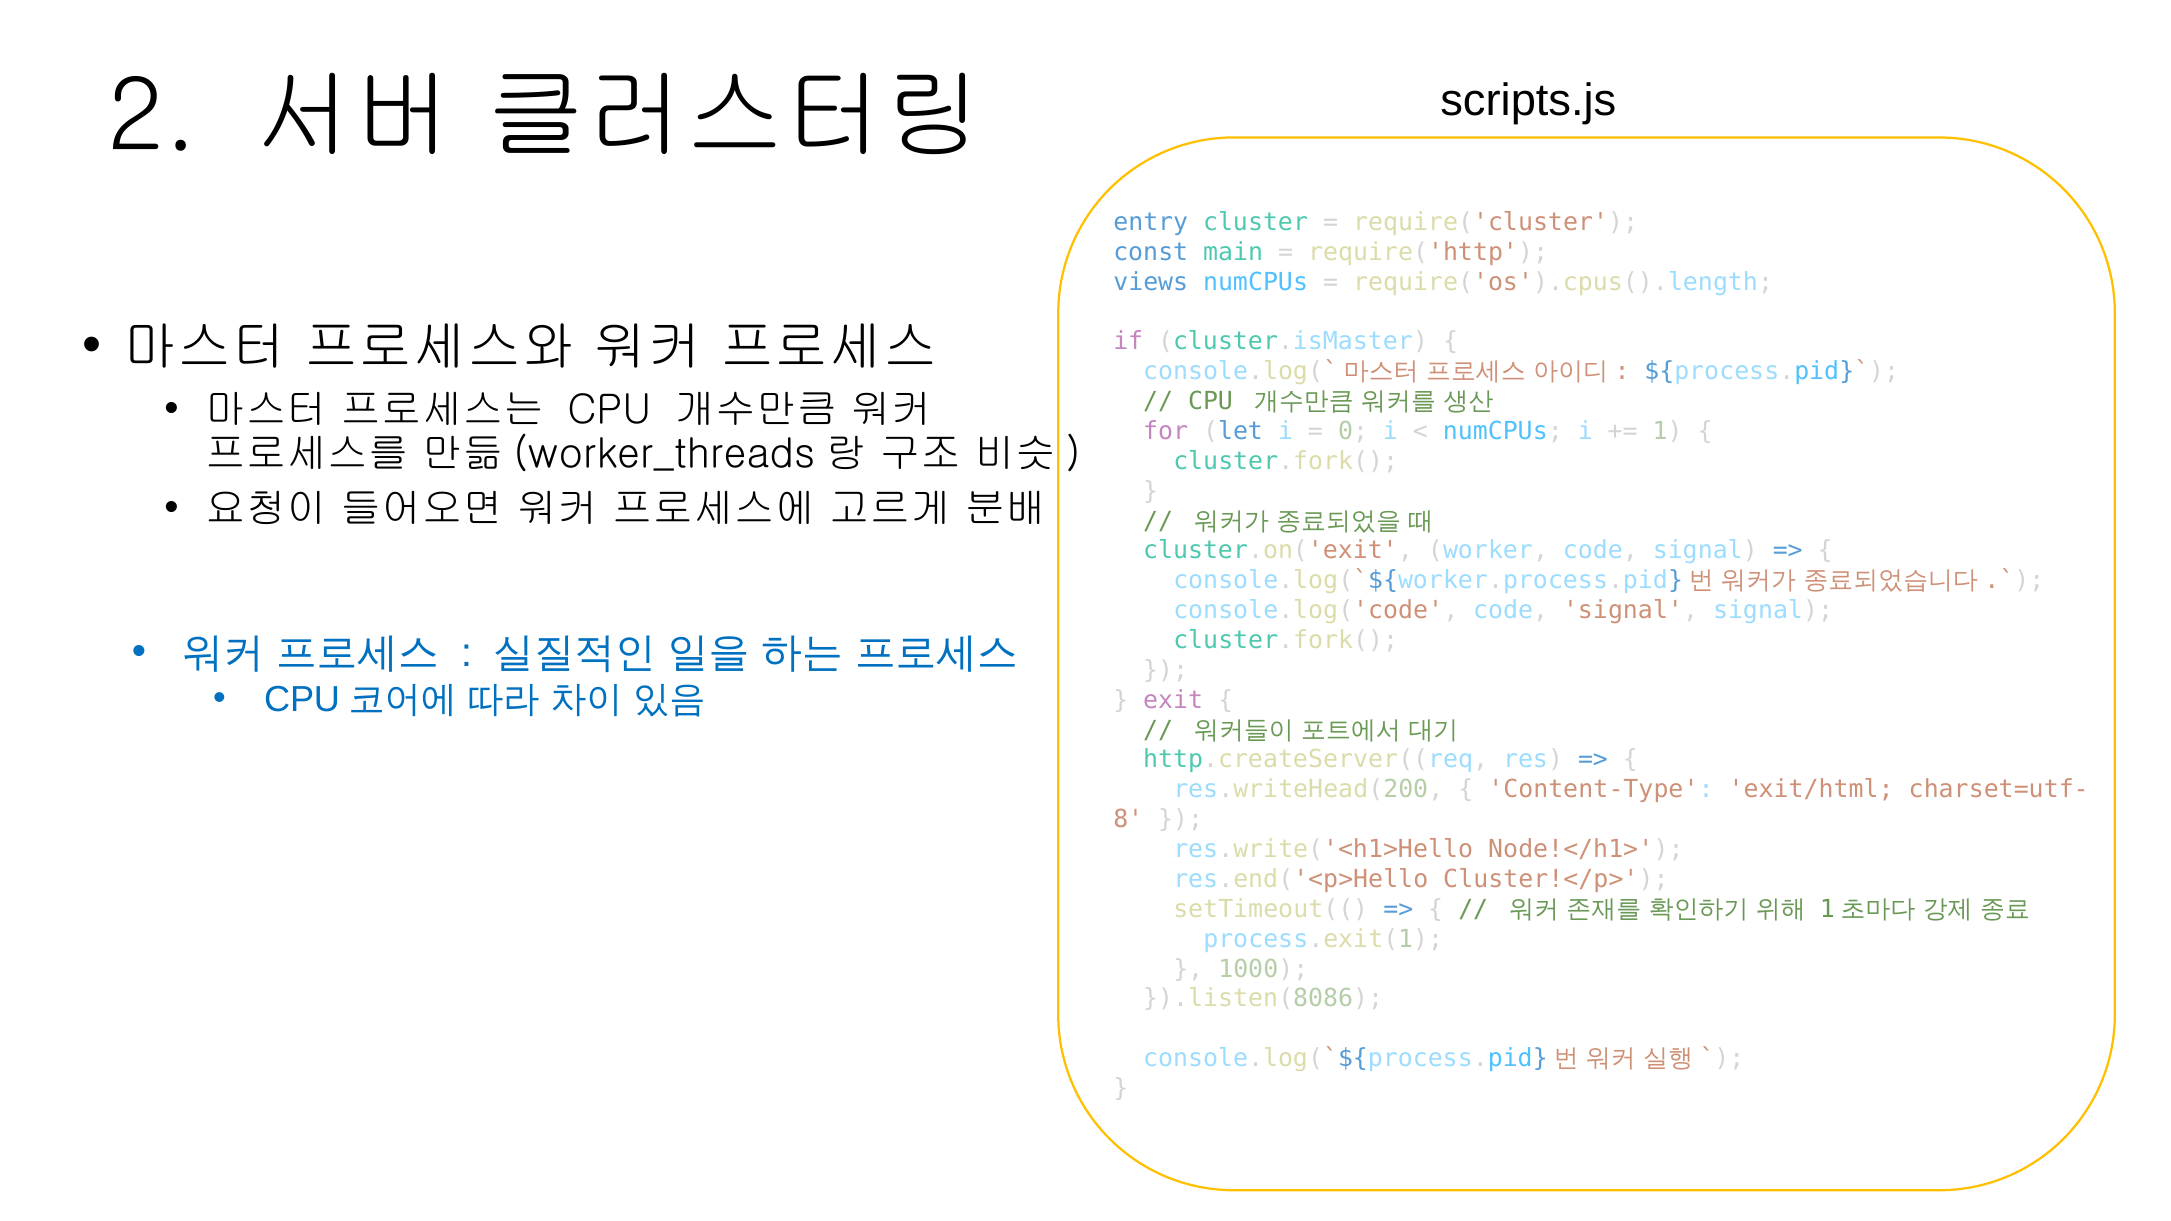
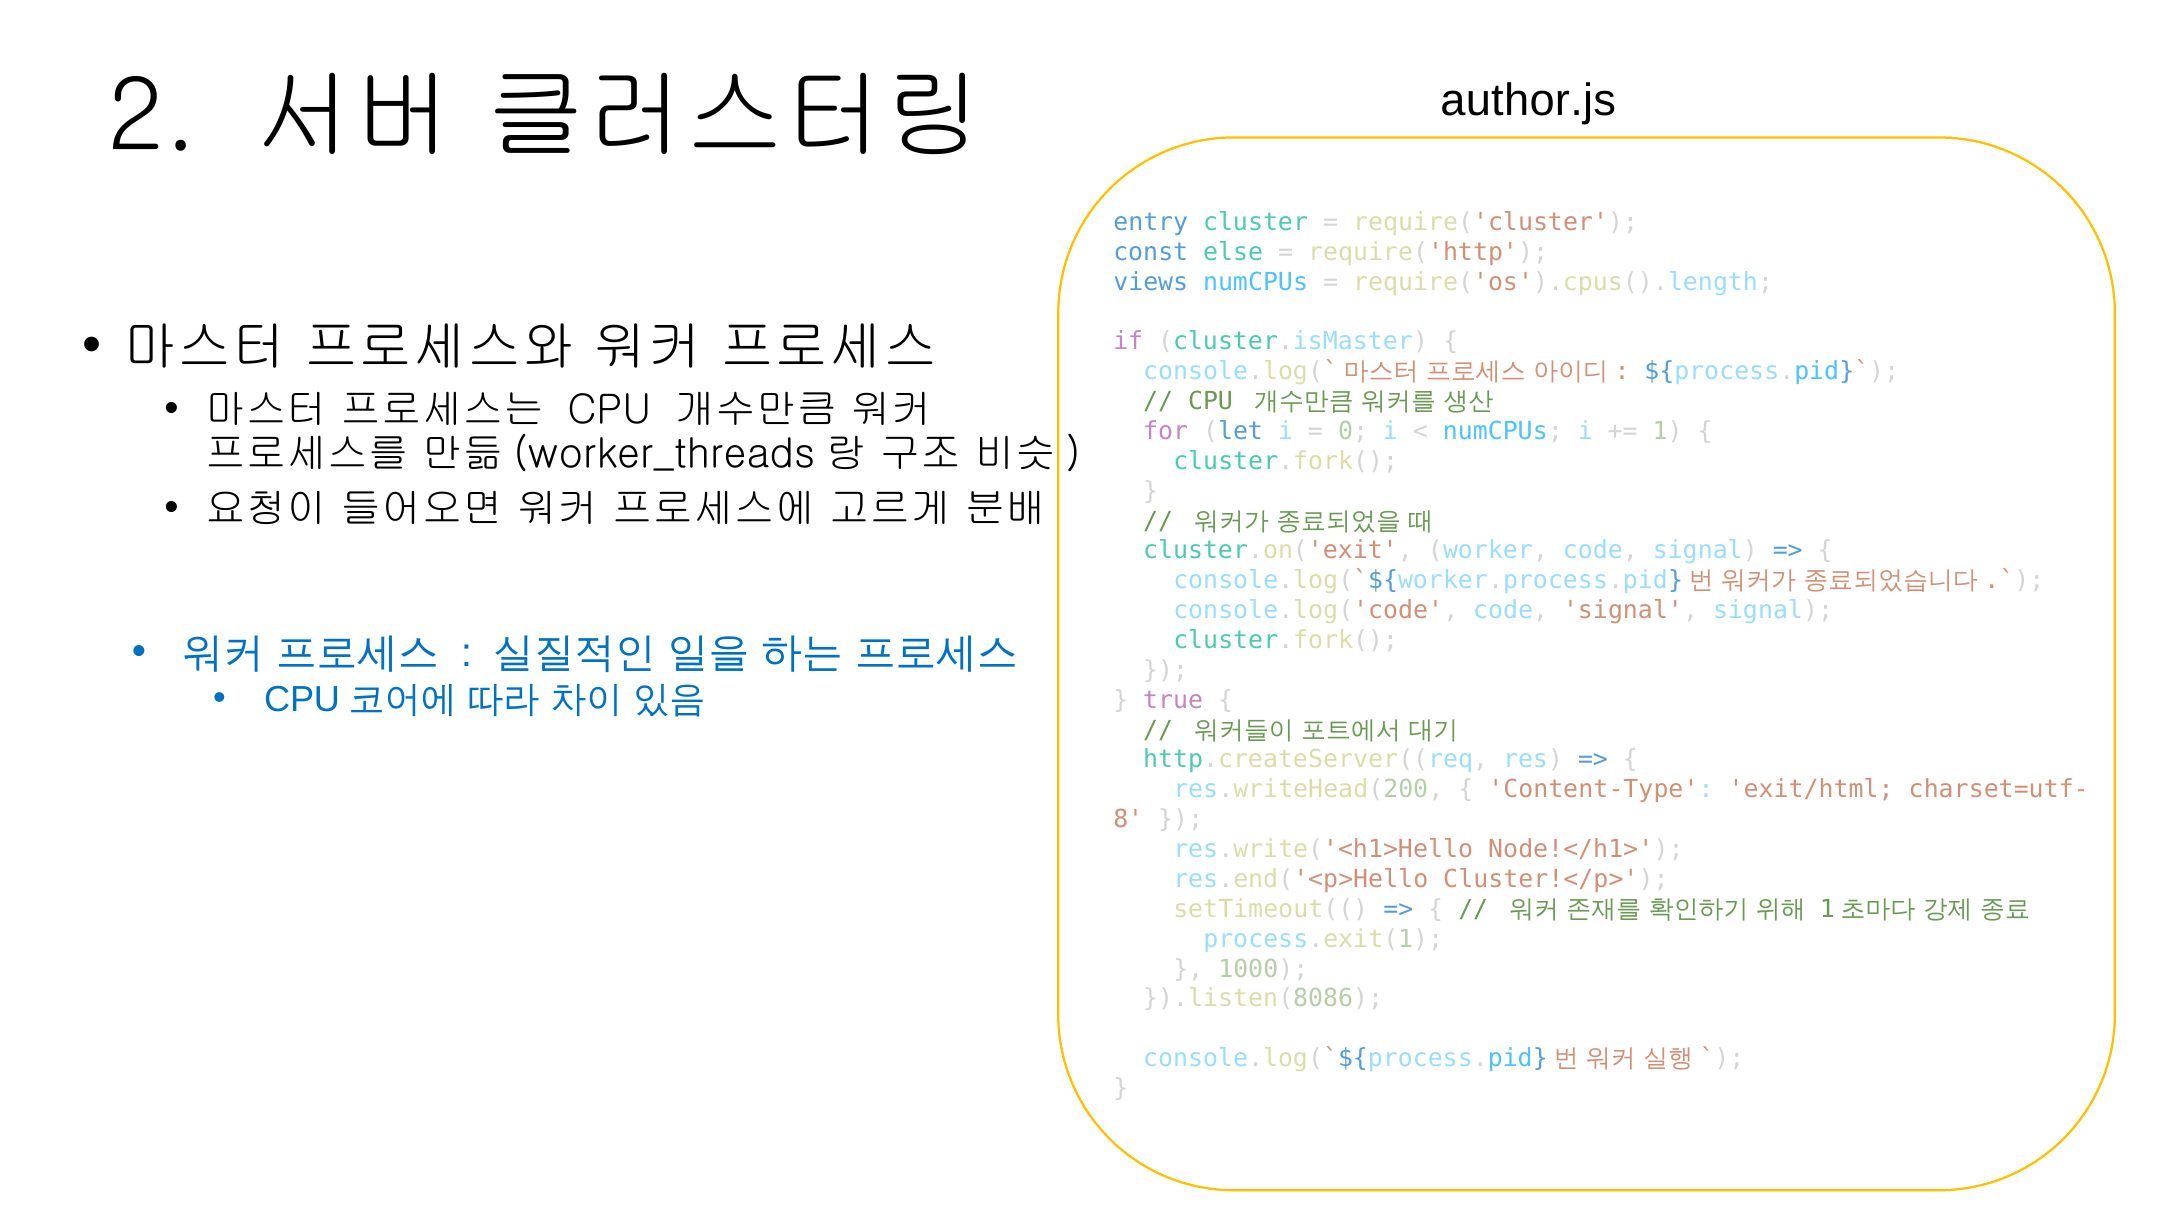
scripts.js: scripts.js -> author.js (1528, 101)
main: main -> else (1233, 252)
exit: exit -> true (1173, 700)
